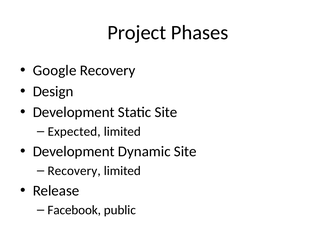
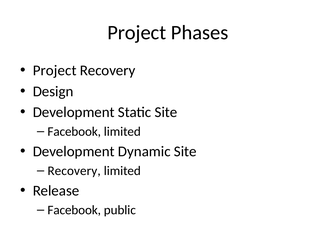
Google: Google -> Project (55, 70)
Expected: Expected -> Facebook (74, 132)
